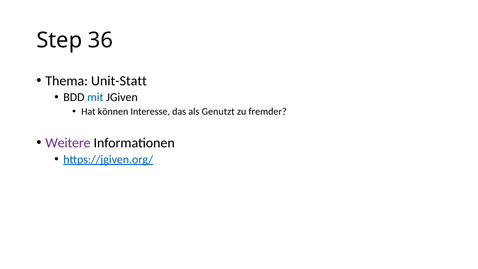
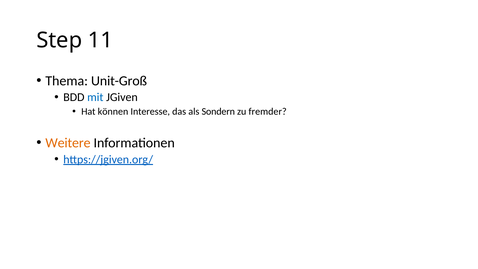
36: 36 -> 11 (100, 40)
Unit-Statt: Unit-Statt -> Unit-Groß (119, 81)
Genutzt: Genutzt -> Sondern (218, 112)
Weitere colour: purple -> orange (68, 143)
